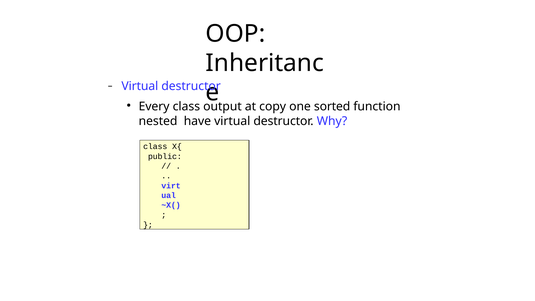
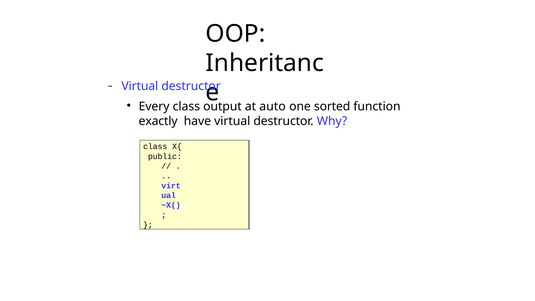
copy: copy -> auto (273, 106)
nested: nested -> exactly (158, 121)
